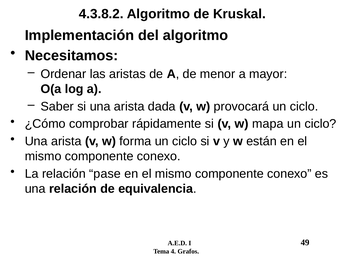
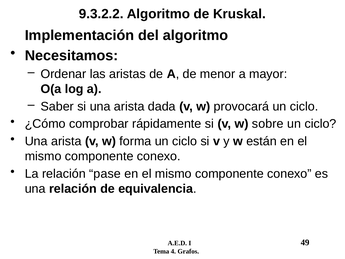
4.3.8.2: 4.3.8.2 -> 9.3.2.2 (101, 14)
mapa: mapa -> sobre (268, 124)
